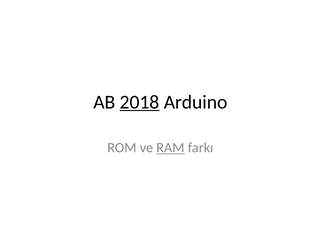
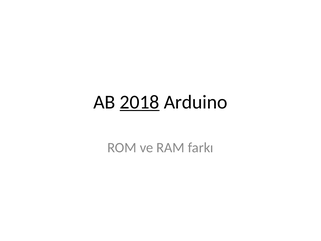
RAM underline: present -> none (171, 148)
